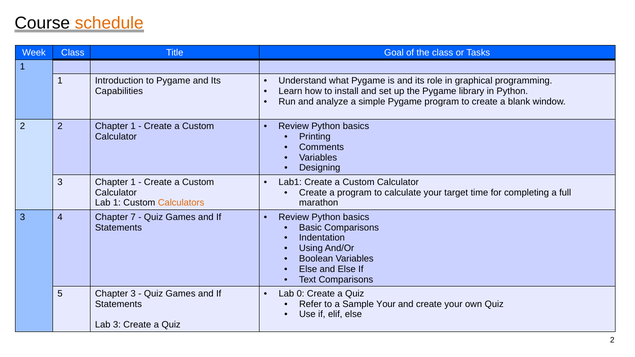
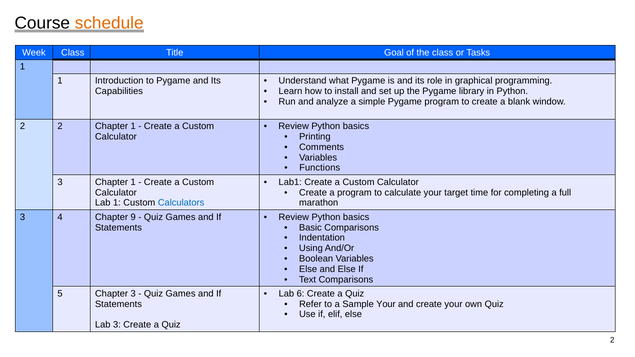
Designing: Designing -> Functions (320, 168)
Calculators colour: orange -> blue (181, 203)
7: 7 -> 9 (133, 217)
0: 0 -> 6 (301, 294)
